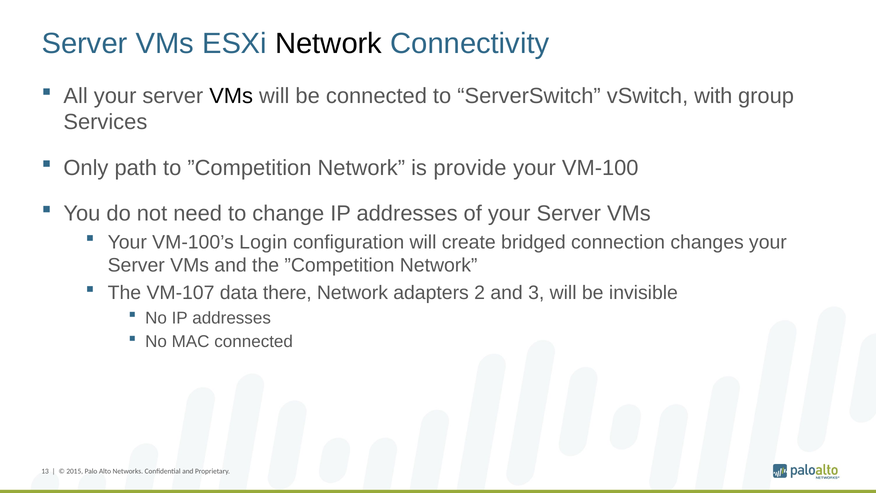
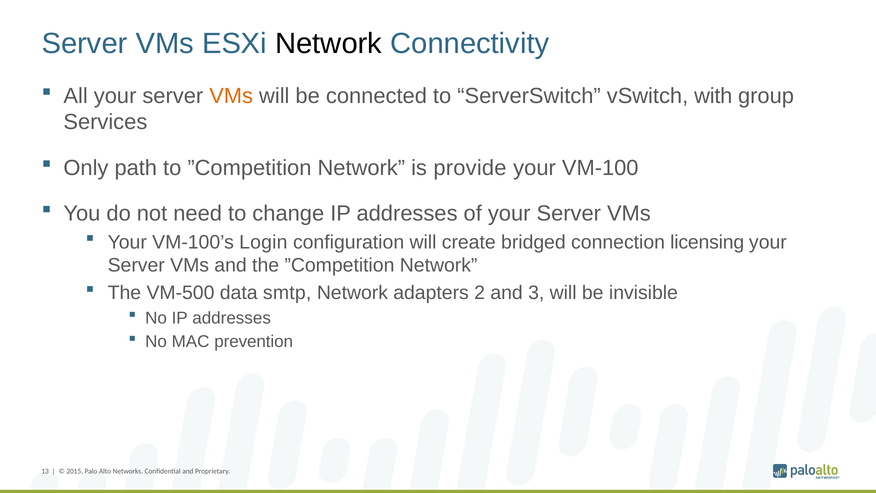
VMs colour: black -> orange (231, 96)
changes: changes -> licensing (707, 242)
VM-107: VM-107 -> VM-500 (181, 293)
there: there -> smtp (287, 293)
MAC connected: connected -> prevention (254, 342)
